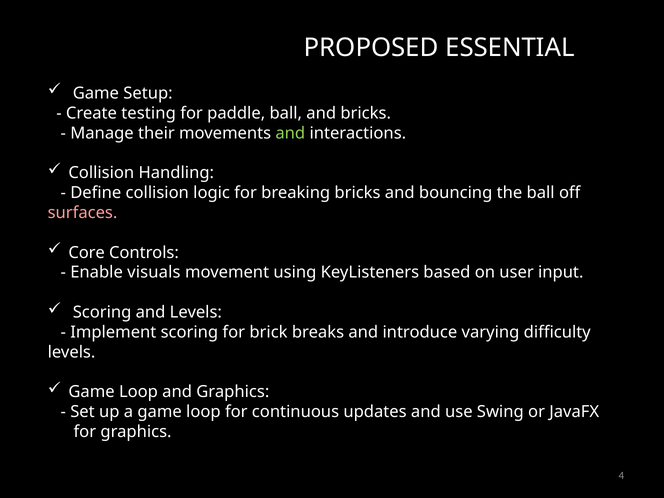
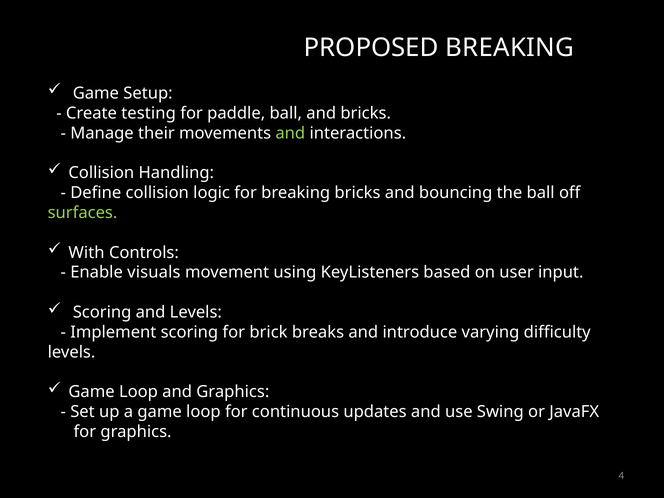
PROPOSED ESSENTIAL: ESSENTIAL -> BREAKING (510, 48)
surfaces colour: pink -> light green (83, 213)
Core: Core -> With (87, 253)
